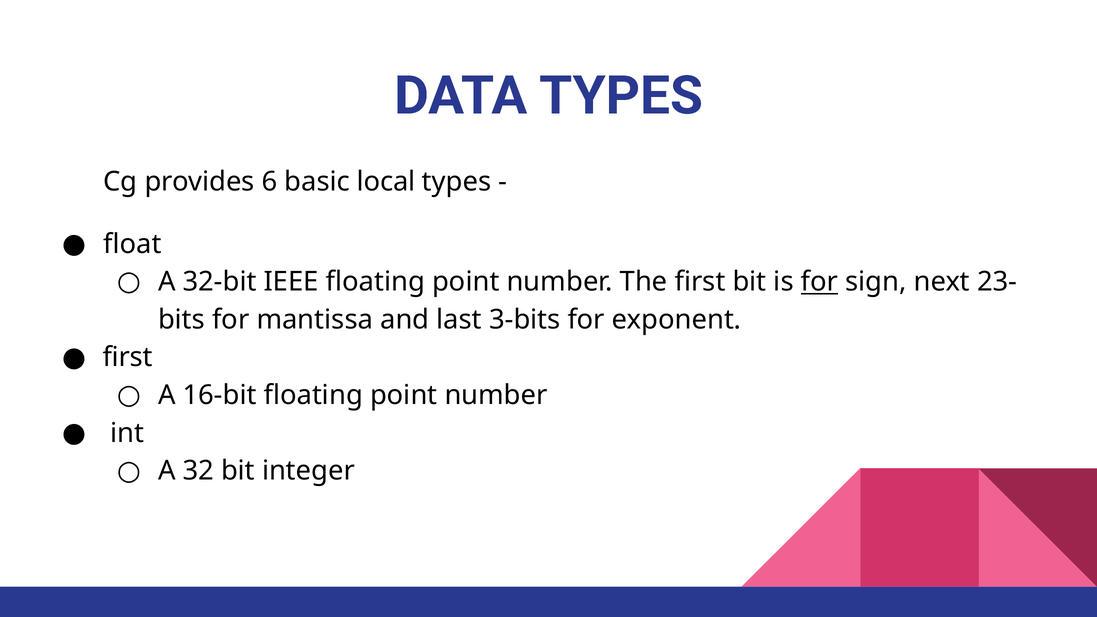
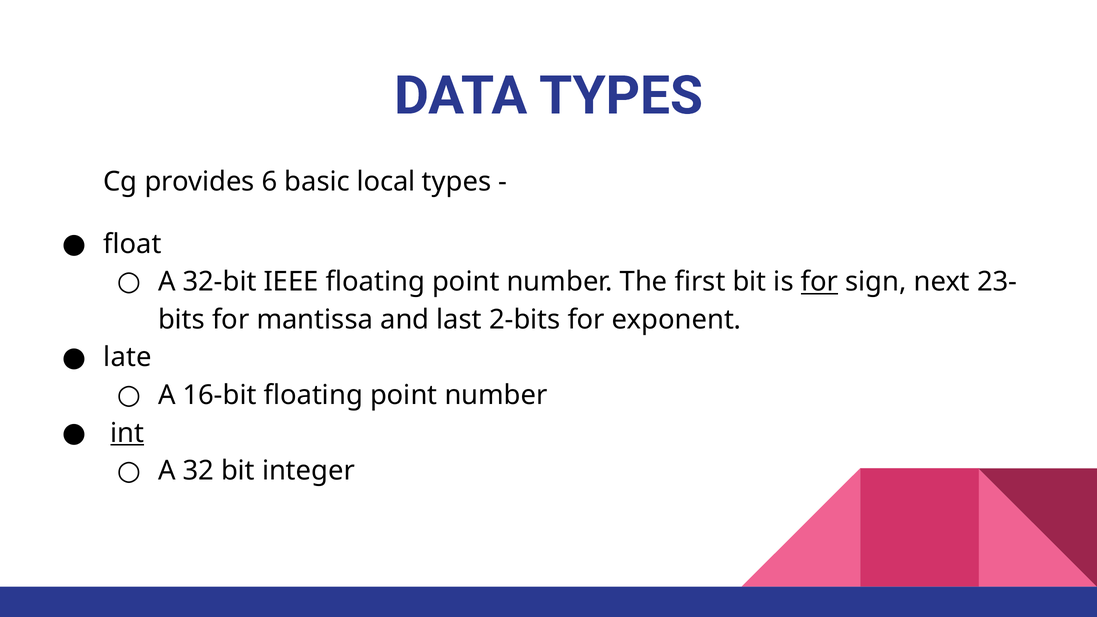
3-bits: 3-bits -> 2-bits (525, 320)
first: first -> late (127, 357)
int underline: none -> present (127, 433)
